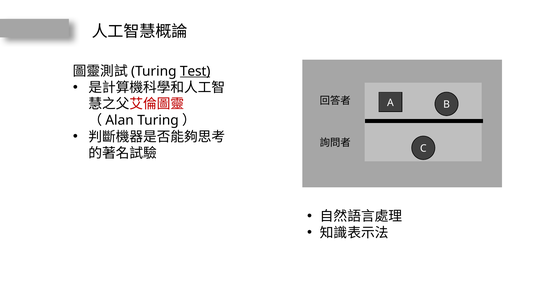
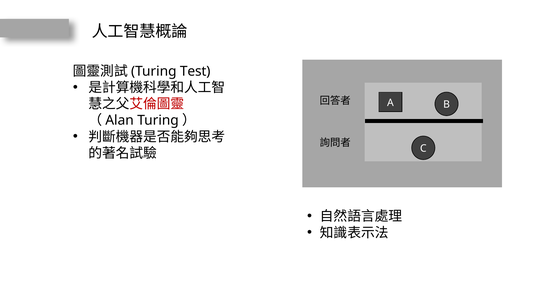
Test underline: present -> none (195, 71)
